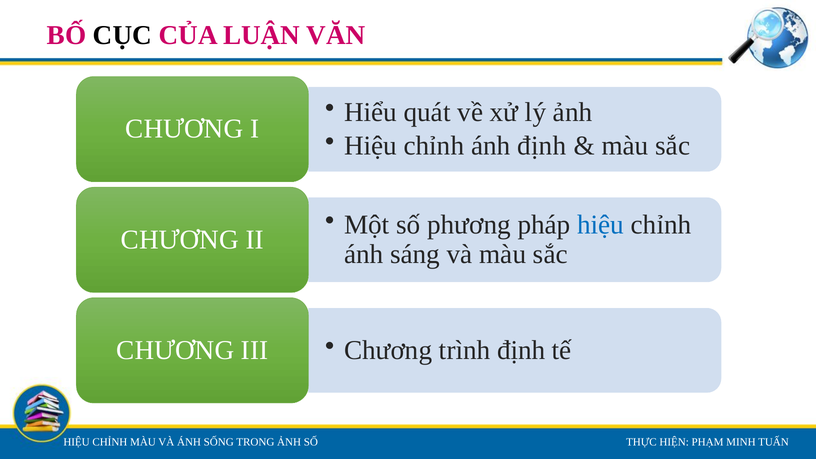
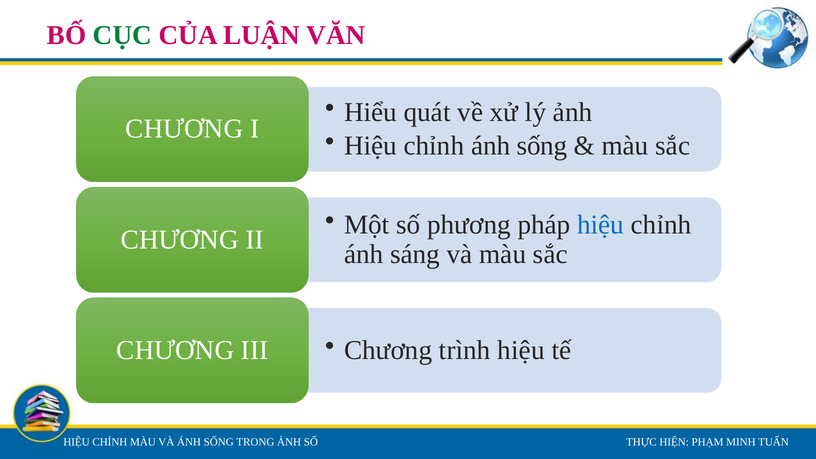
CỤC colour: black -> green (122, 35)
chỉnh ánh định: định -> sống (542, 146)
trình định: định -> hiệu (521, 350)
